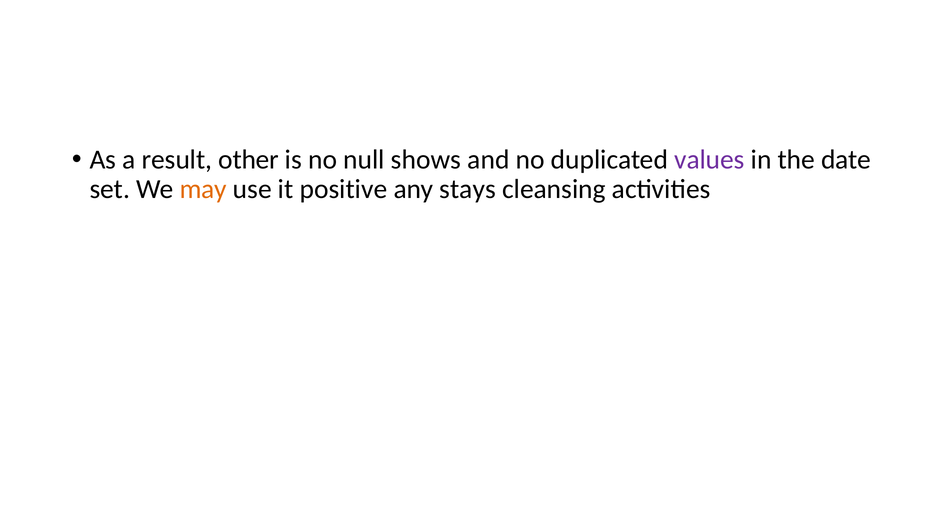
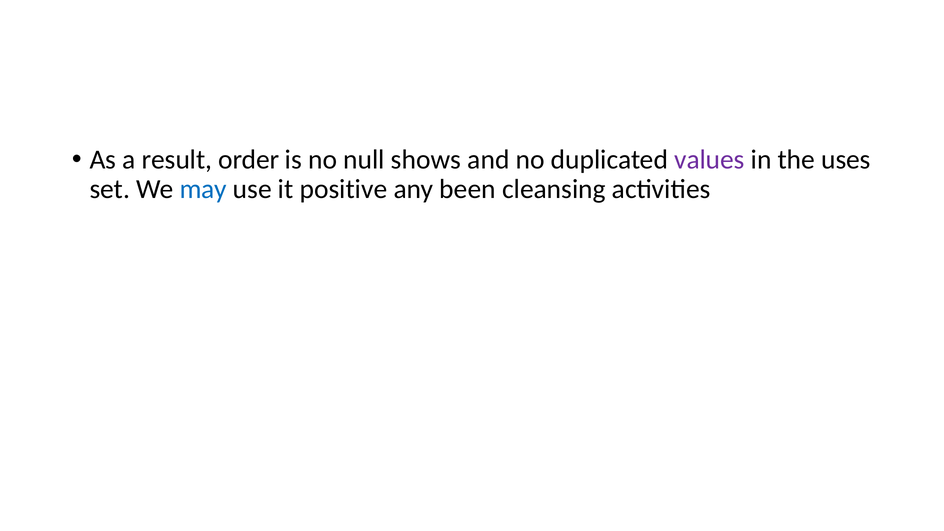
other: other -> order (249, 160)
date: date -> uses (846, 160)
may colour: orange -> blue (203, 189)
stays: stays -> been (468, 189)
